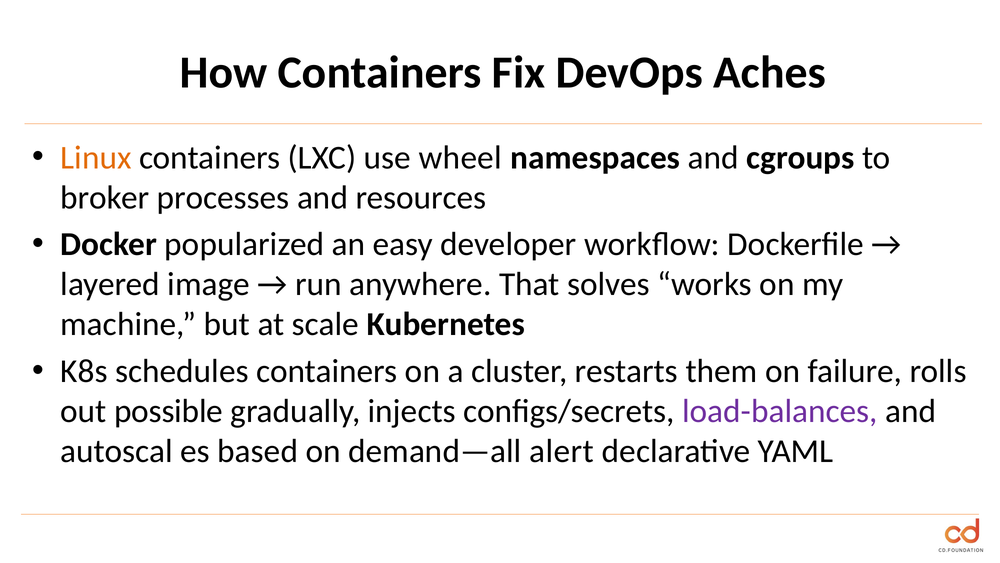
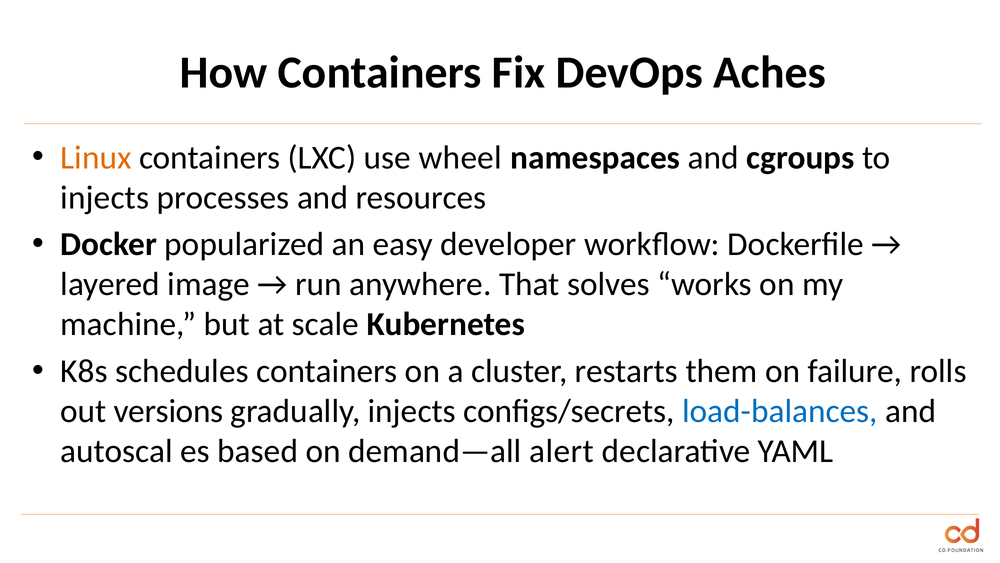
broker: broker -> injects (105, 197)
possible: possible -> versions (169, 411)
load-balances colour: purple -> blue (780, 411)
